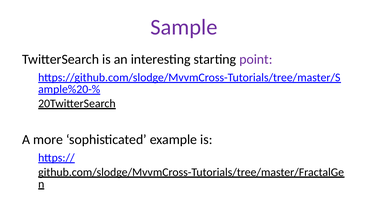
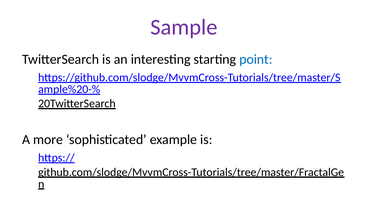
point colour: purple -> blue (256, 59)
